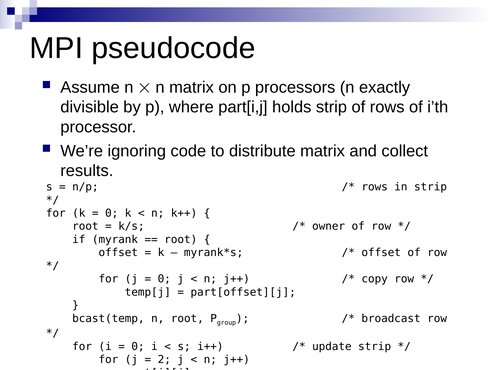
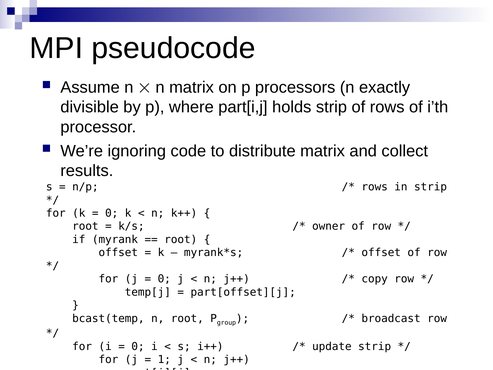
2: 2 -> 1 (164, 359)
